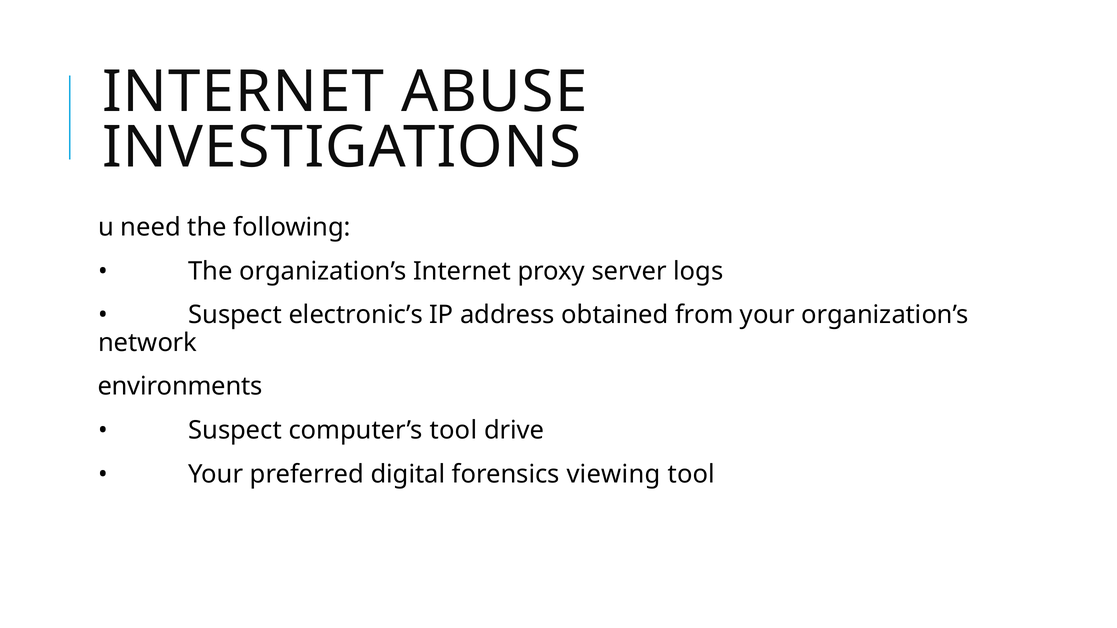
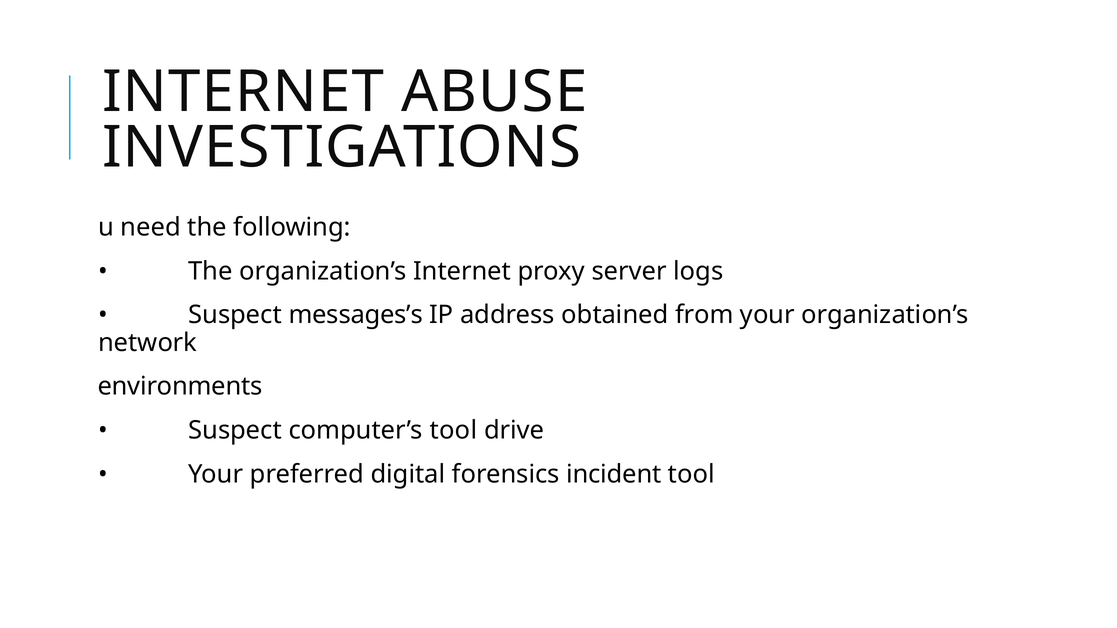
electronic’s: electronic’s -> messages’s (356, 315)
viewing: viewing -> incident (614, 475)
